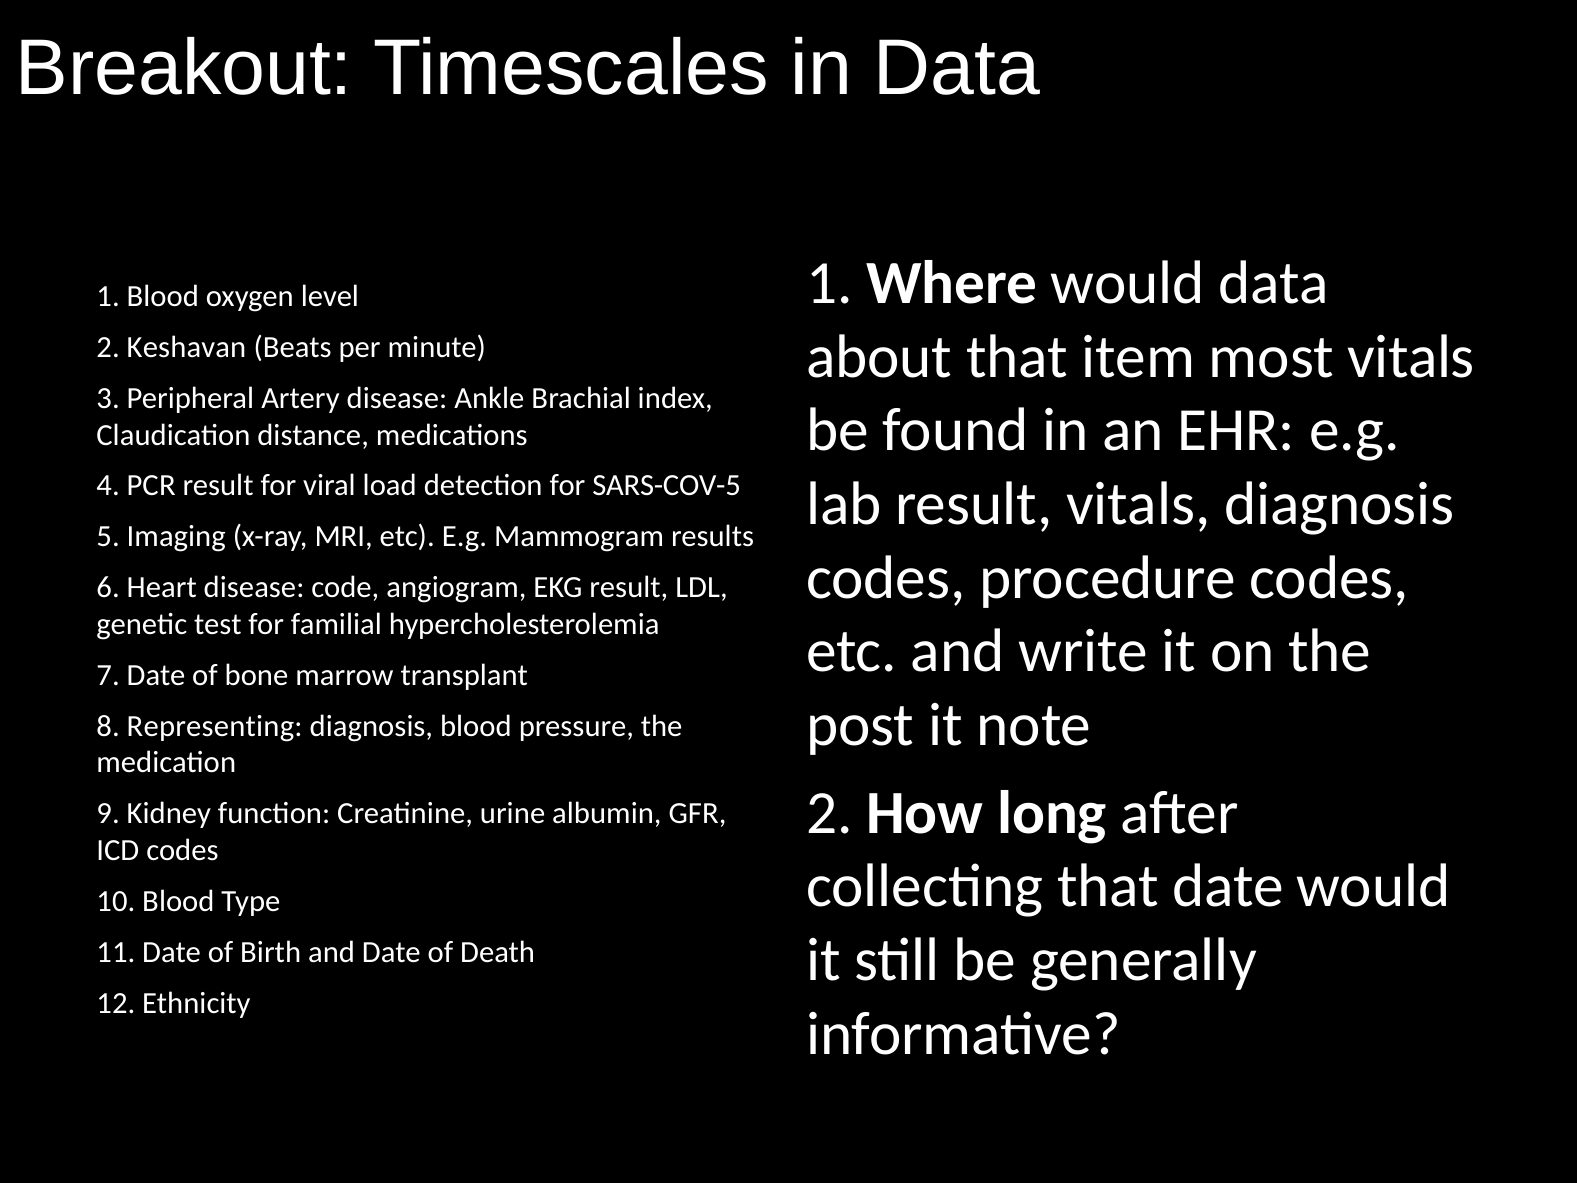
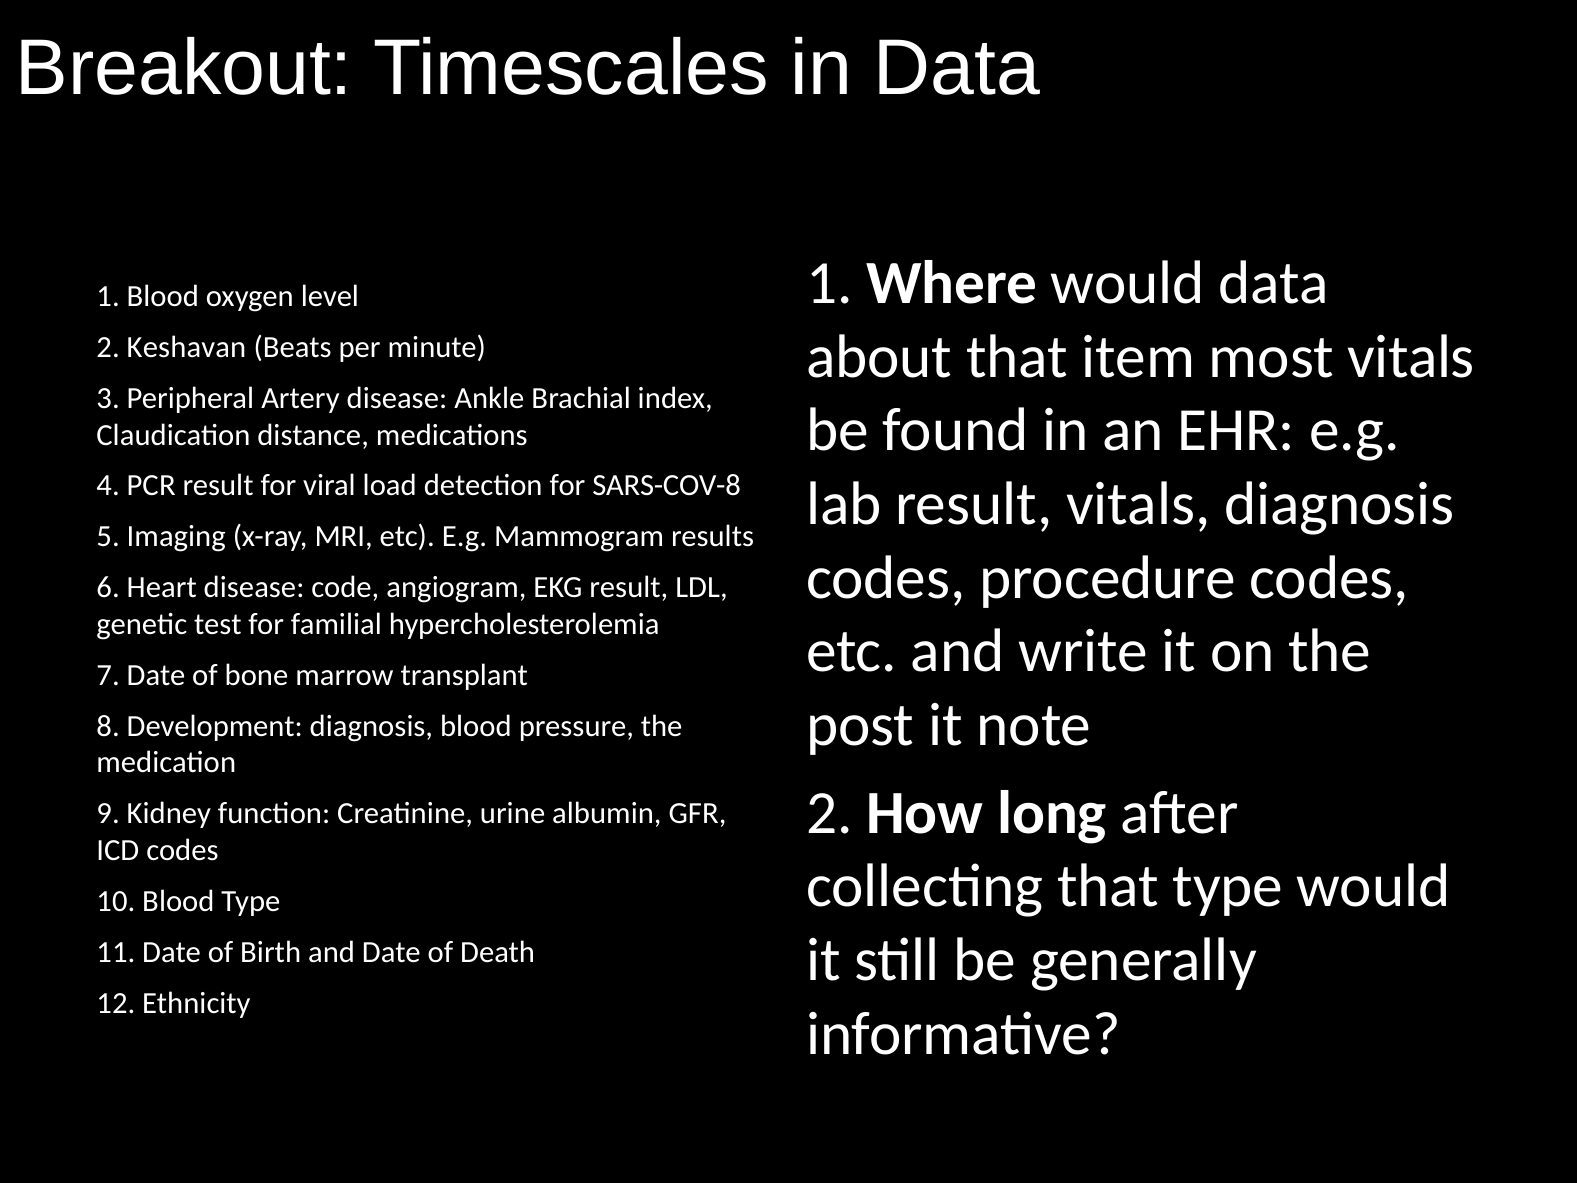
SARS-COV-5: SARS-COV-5 -> SARS-COV-8 (667, 486)
Representing: Representing -> Development (215, 726)
that date: date -> type (1228, 886)
